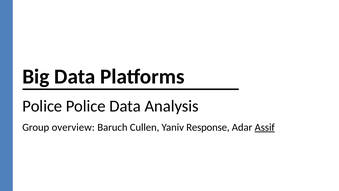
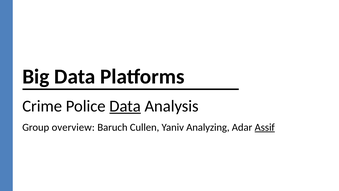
Police: Police -> Crime (42, 106)
Data underline: none -> present (125, 106)
Response: Response -> Analyzing (208, 127)
